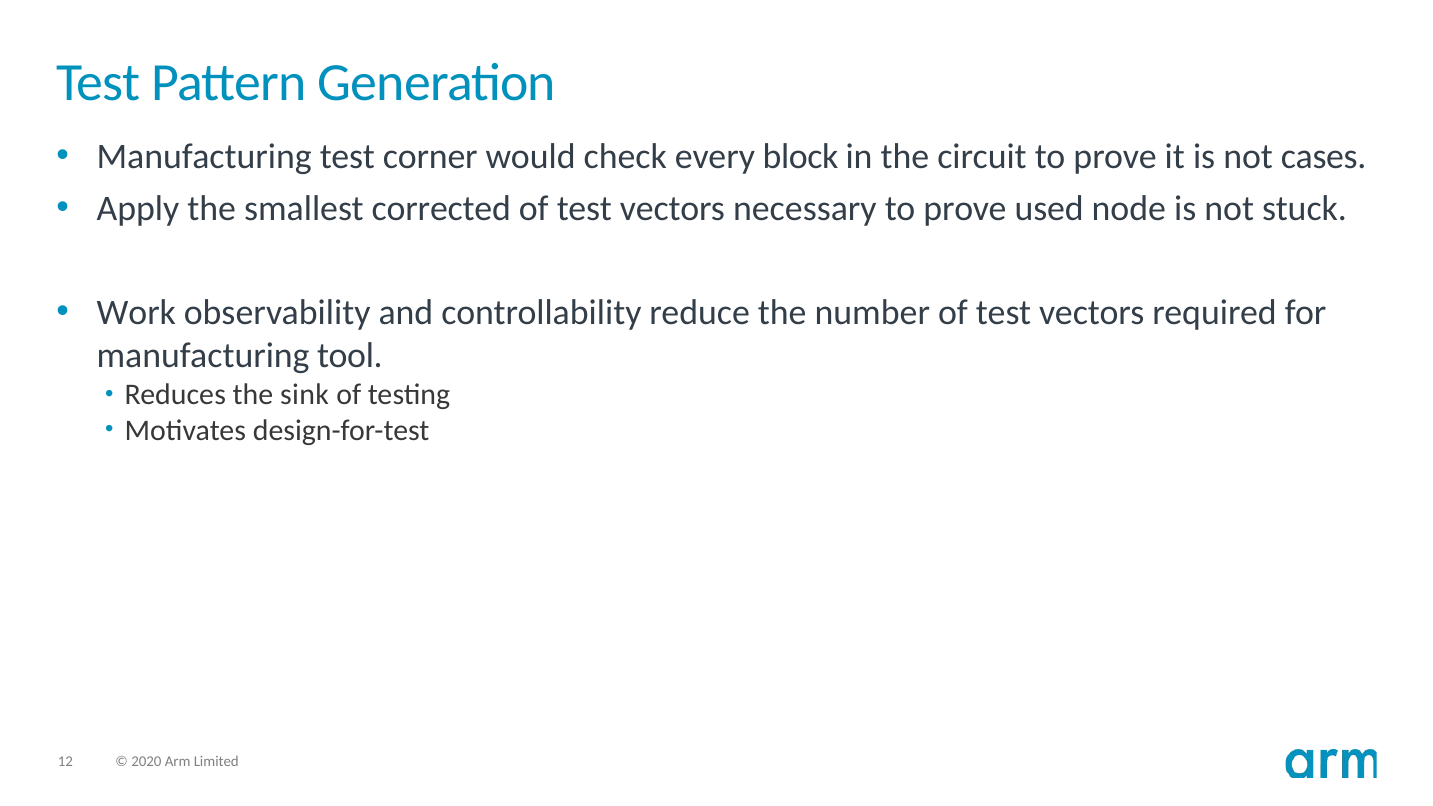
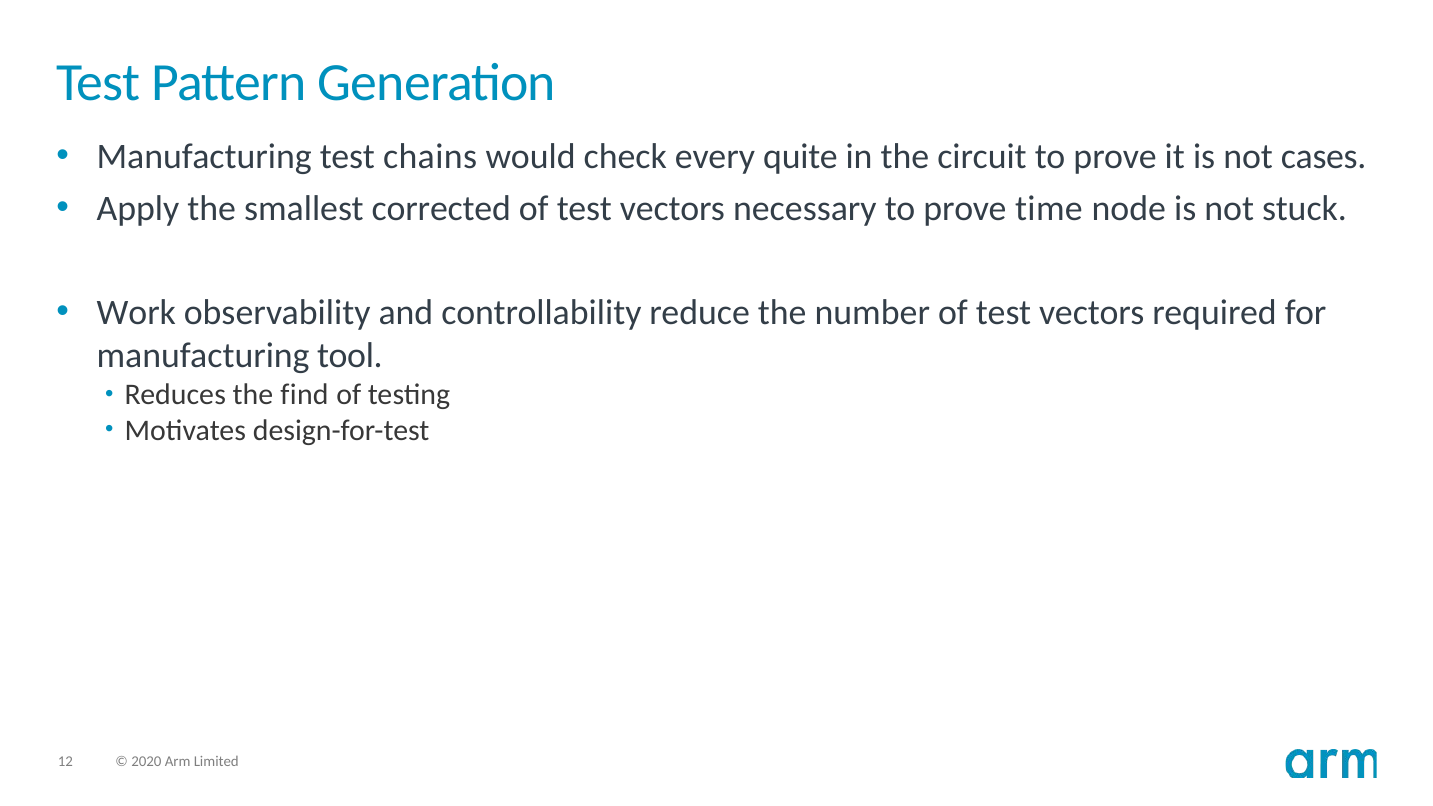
corner: corner -> chains (430, 157)
block: block -> quite (800, 157)
used: used -> time (1049, 209)
sink: sink -> find (305, 395)
